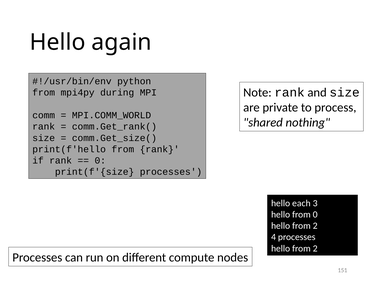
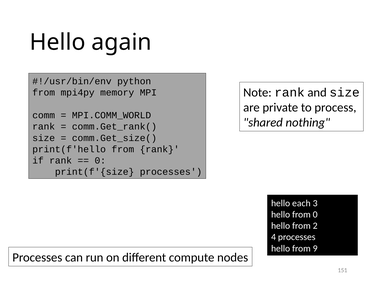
during: during -> memory (117, 93)
2: 2 -> 9 (315, 248)
